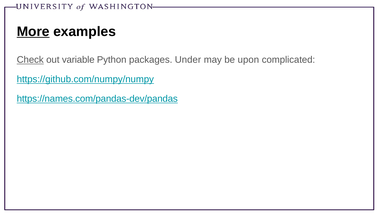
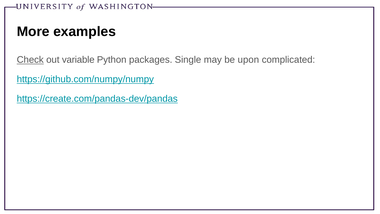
More underline: present -> none (33, 31)
Under: Under -> Single (188, 60)
https://names.com/pandas-dev/pandas: https://names.com/pandas-dev/pandas -> https://create.com/pandas-dev/pandas (97, 99)
